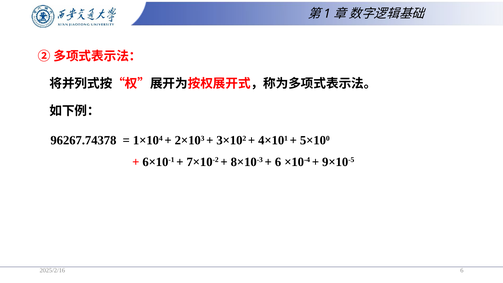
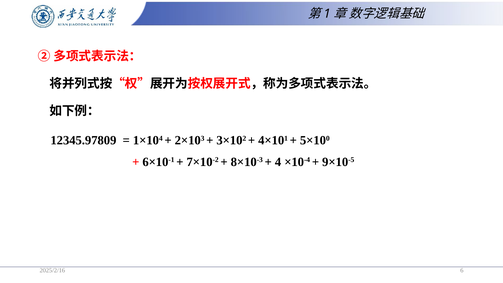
96267.74378: 96267.74378 -> 12345.97809 (83, 140)
6: 6 -> 4 (278, 162)
